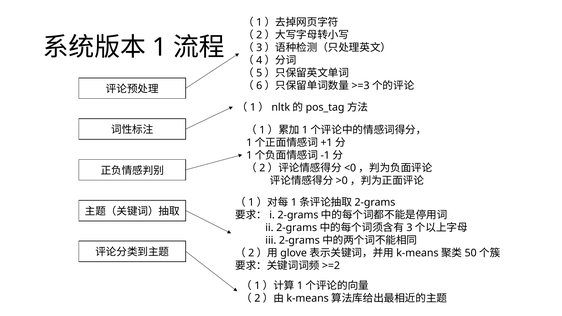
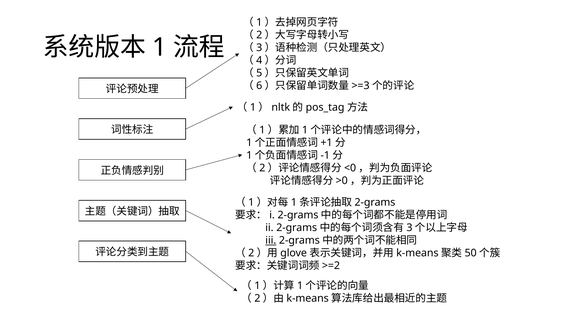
iii underline: none -> present (271, 240)
